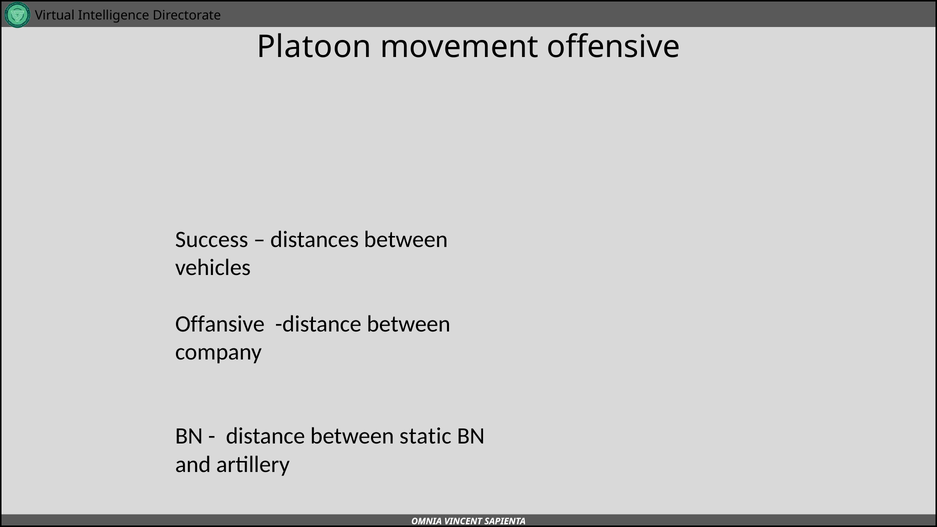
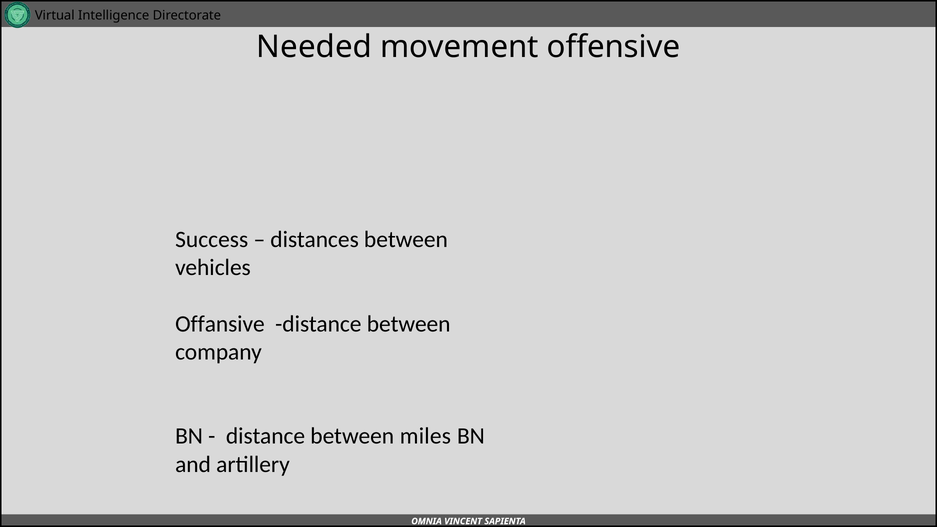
Platoon: Platoon -> Needed (314, 47)
static: static -> miles (425, 436)
